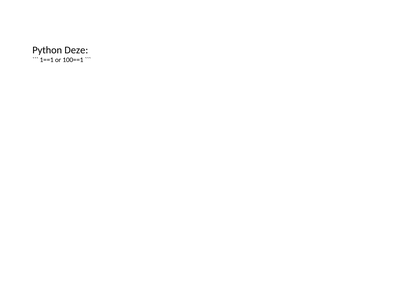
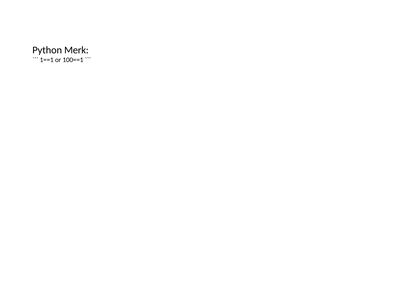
Deze: Deze -> Merk (76, 50)
